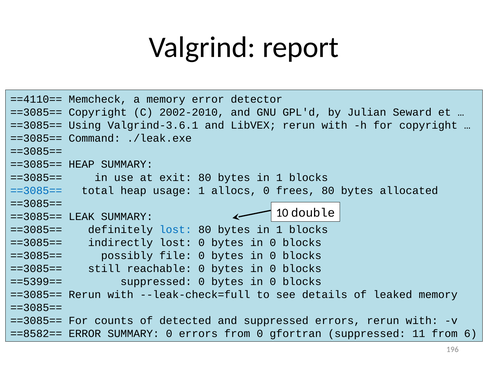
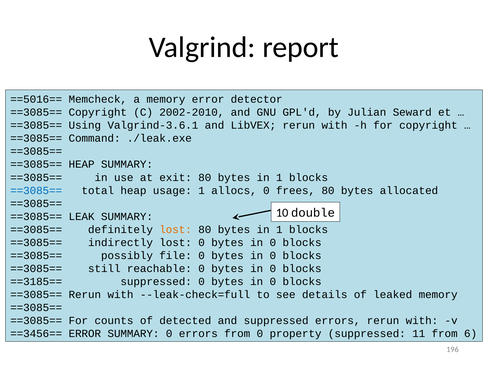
==4110==: ==4110== -> ==5016== (36, 99)
lost colour: blue -> orange (176, 229)
==5399==: ==5399== -> ==3185== (36, 281)
==8582==: ==8582== -> ==3456== (36, 334)
gfortran: gfortran -> property (296, 334)
